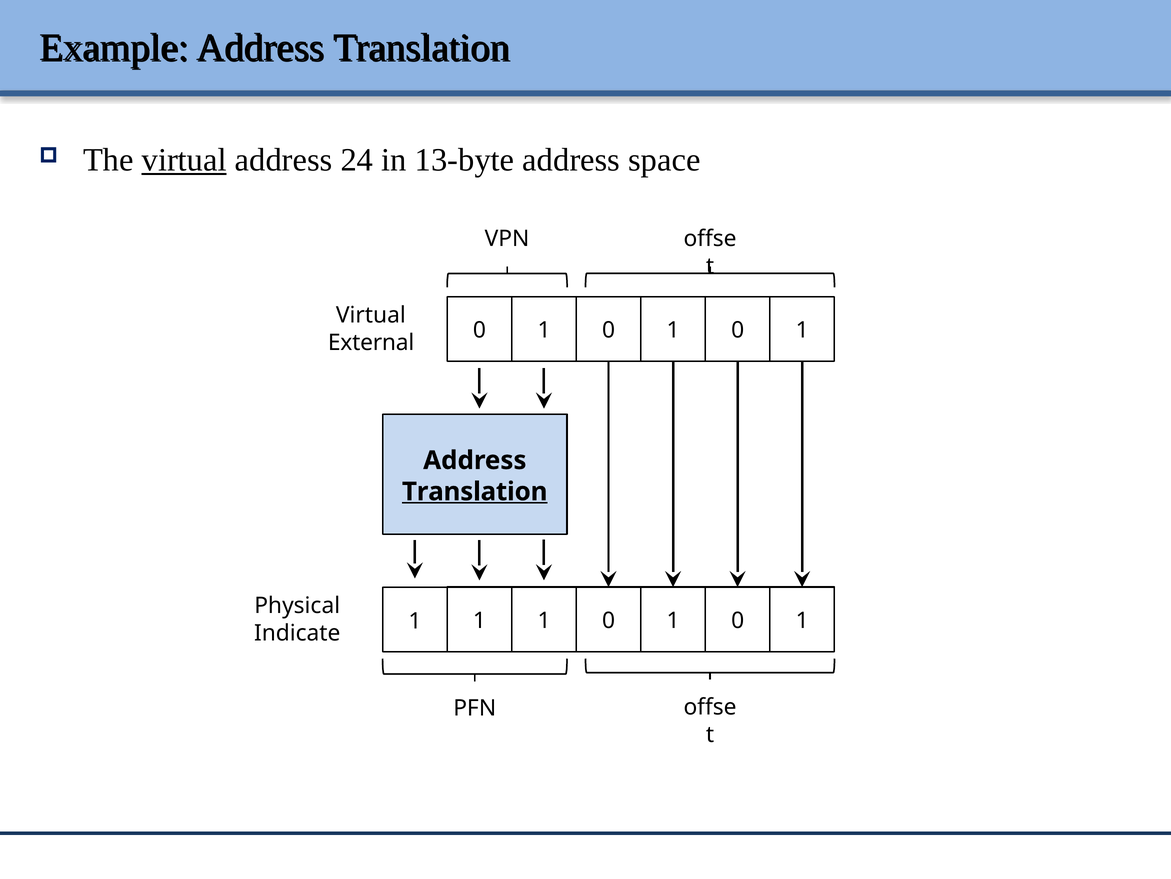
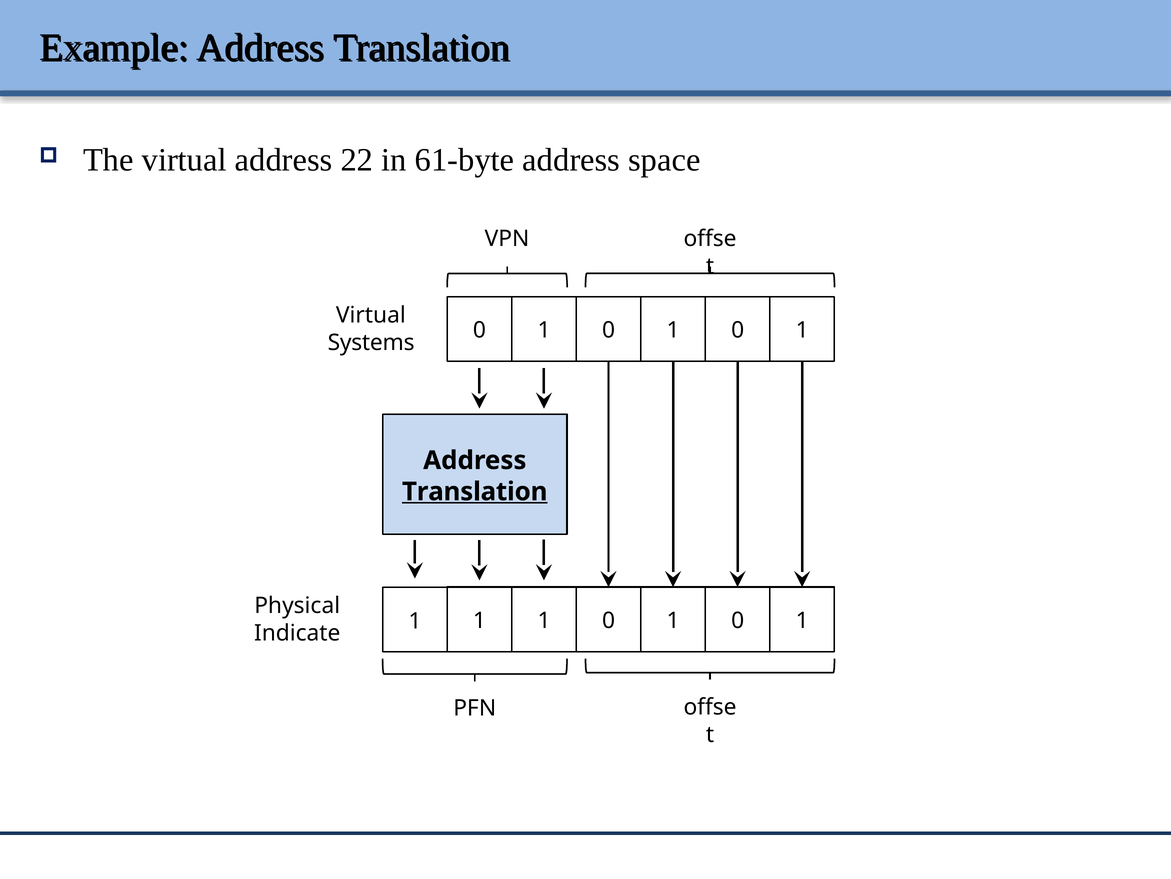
virtual underline: present -> none (184, 160)
24: 24 -> 22 (357, 160)
13-byte: 13-byte -> 61-byte (465, 160)
External: External -> Systems (371, 343)
